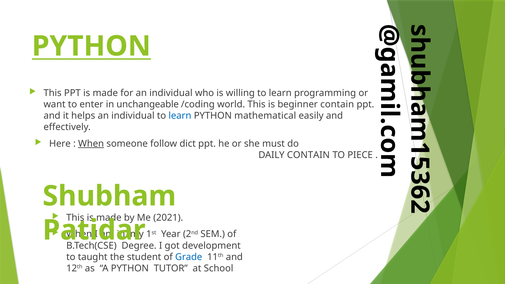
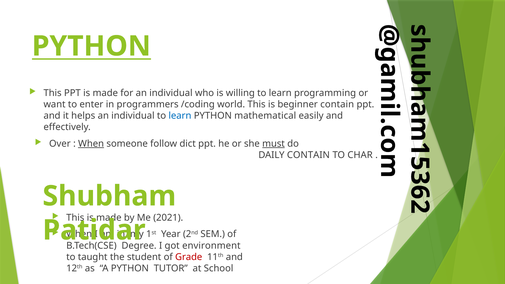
unchangeable: unchangeable -> programmers (148, 104)
Here: Here -> Over (60, 144)
must underline: none -> present (274, 144)
PIECE: PIECE -> CHAR (360, 155)
development: development -> environment (211, 246)
Grade colour: blue -> red (189, 257)
